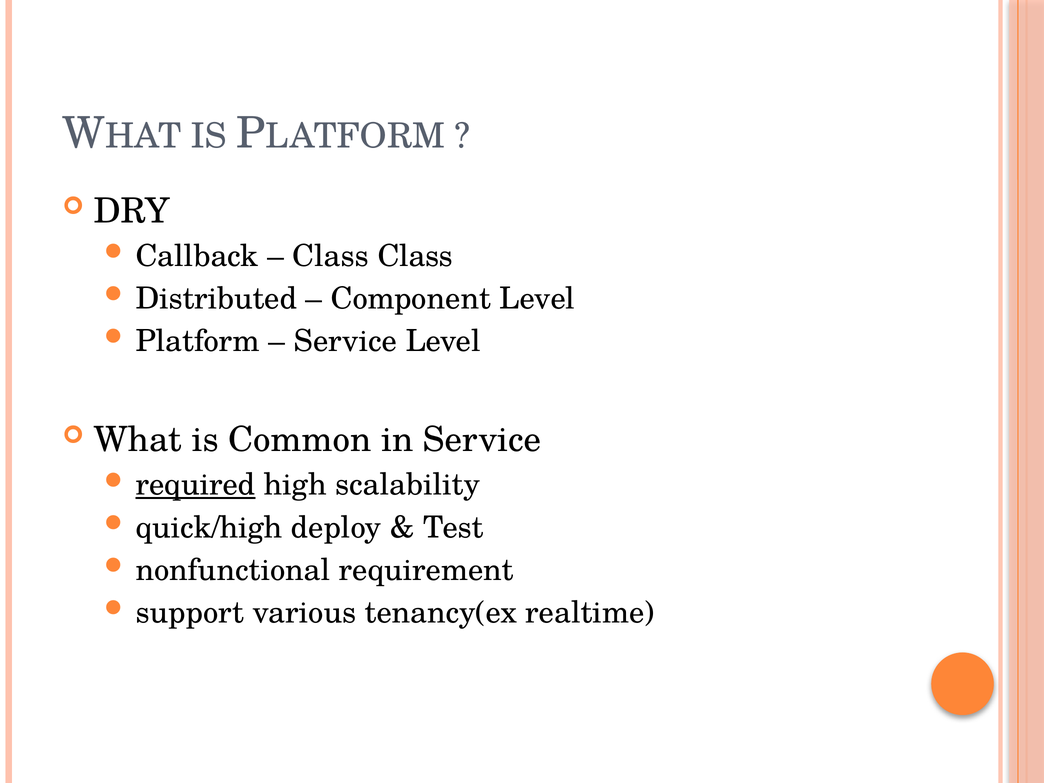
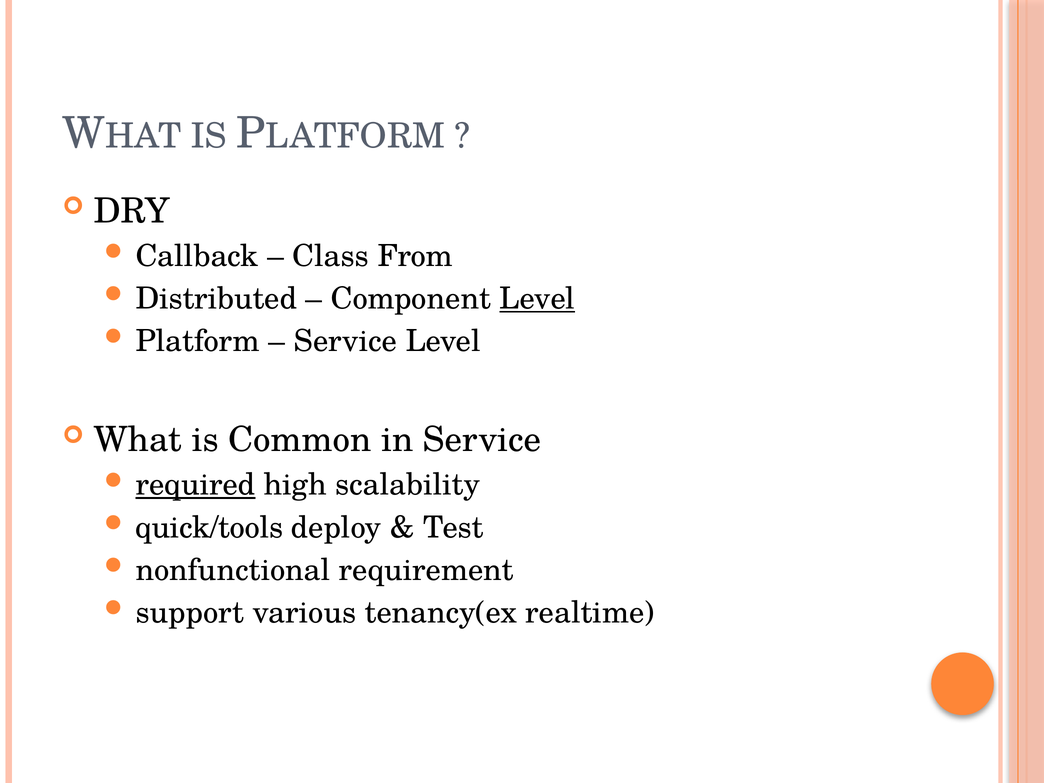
Class Class: Class -> From (415, 256)
Level underline: none -> present (537, 299)
quick/high: quick/high -> quick/tools (209, 528)
